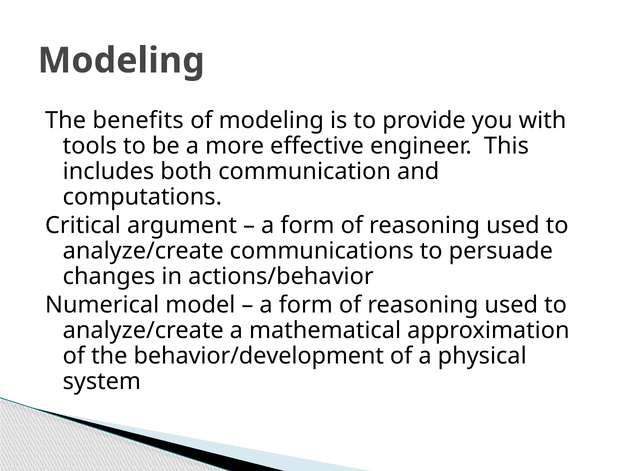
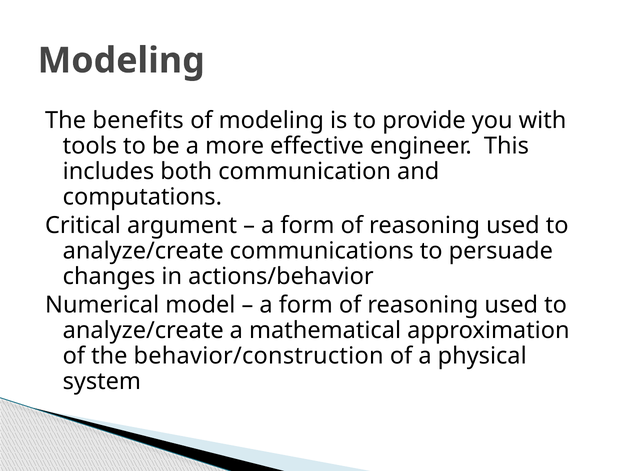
behavior/development: behavior/development -> behavior/construction (259, 356)
